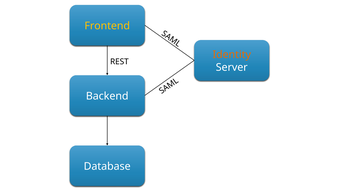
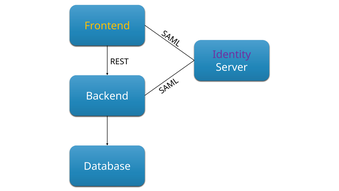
Identity colour: orange -> purple (232, 55)
